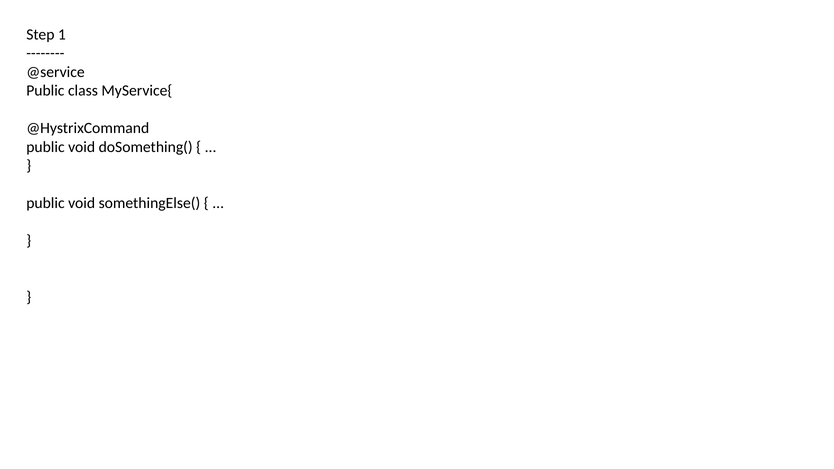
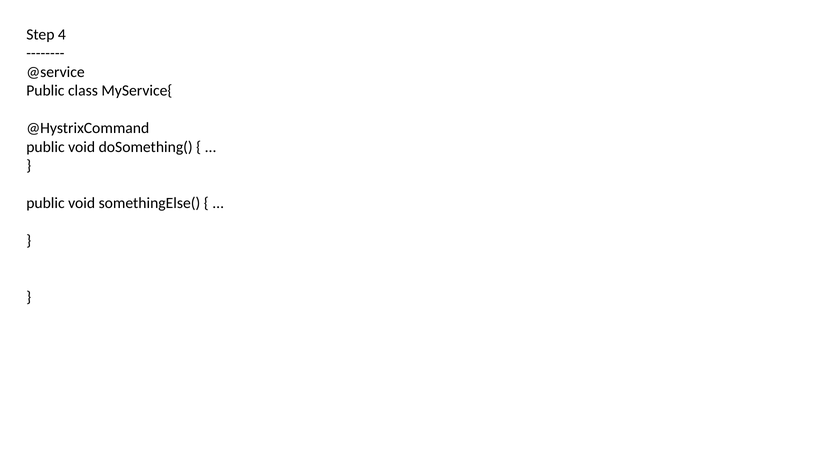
1: 1 -> 4 (62, 34)
